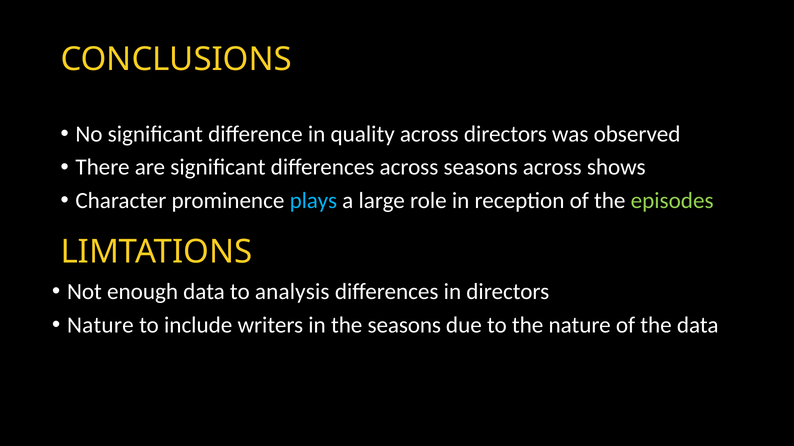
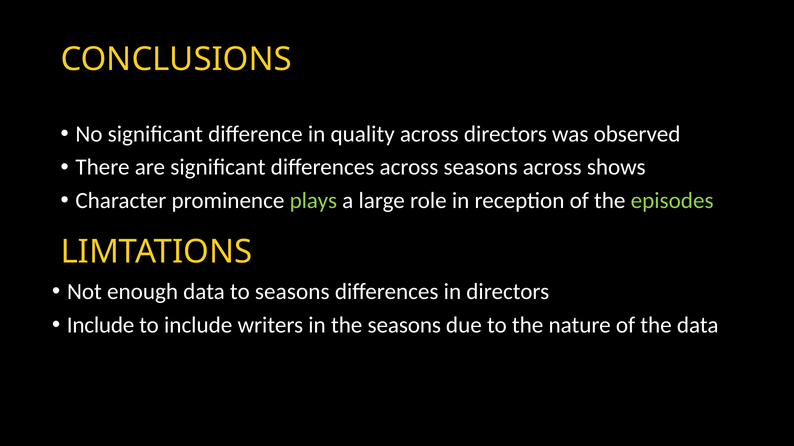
plays colour: light blue -> light green (313, 201)
to analysis: analysis -> seasons (292, 292)
Nature: Nature -> Include (101, 325)
